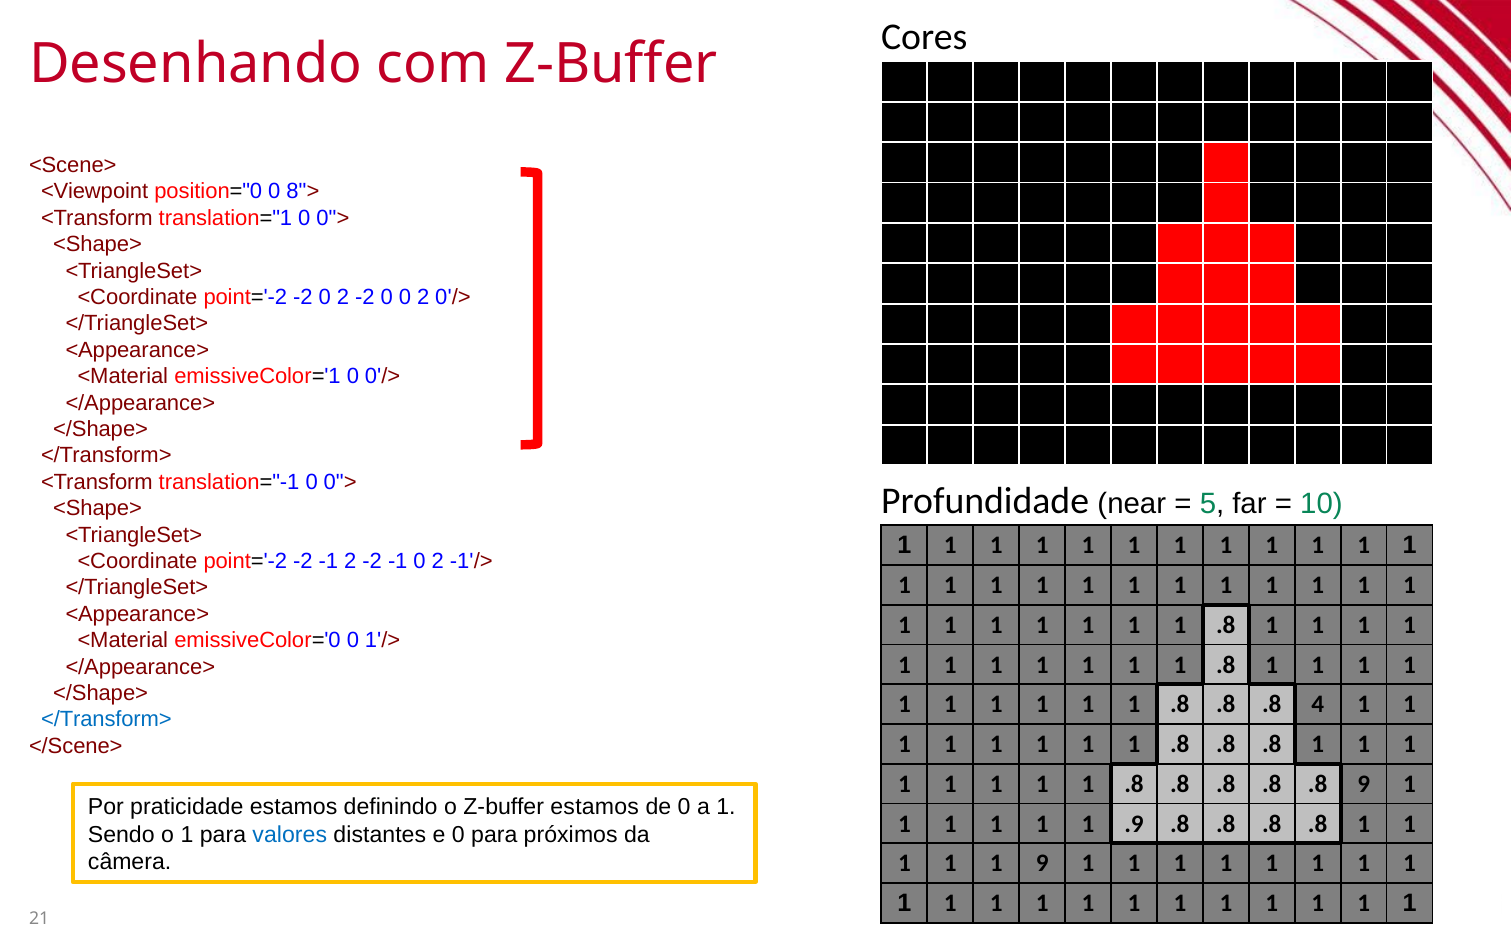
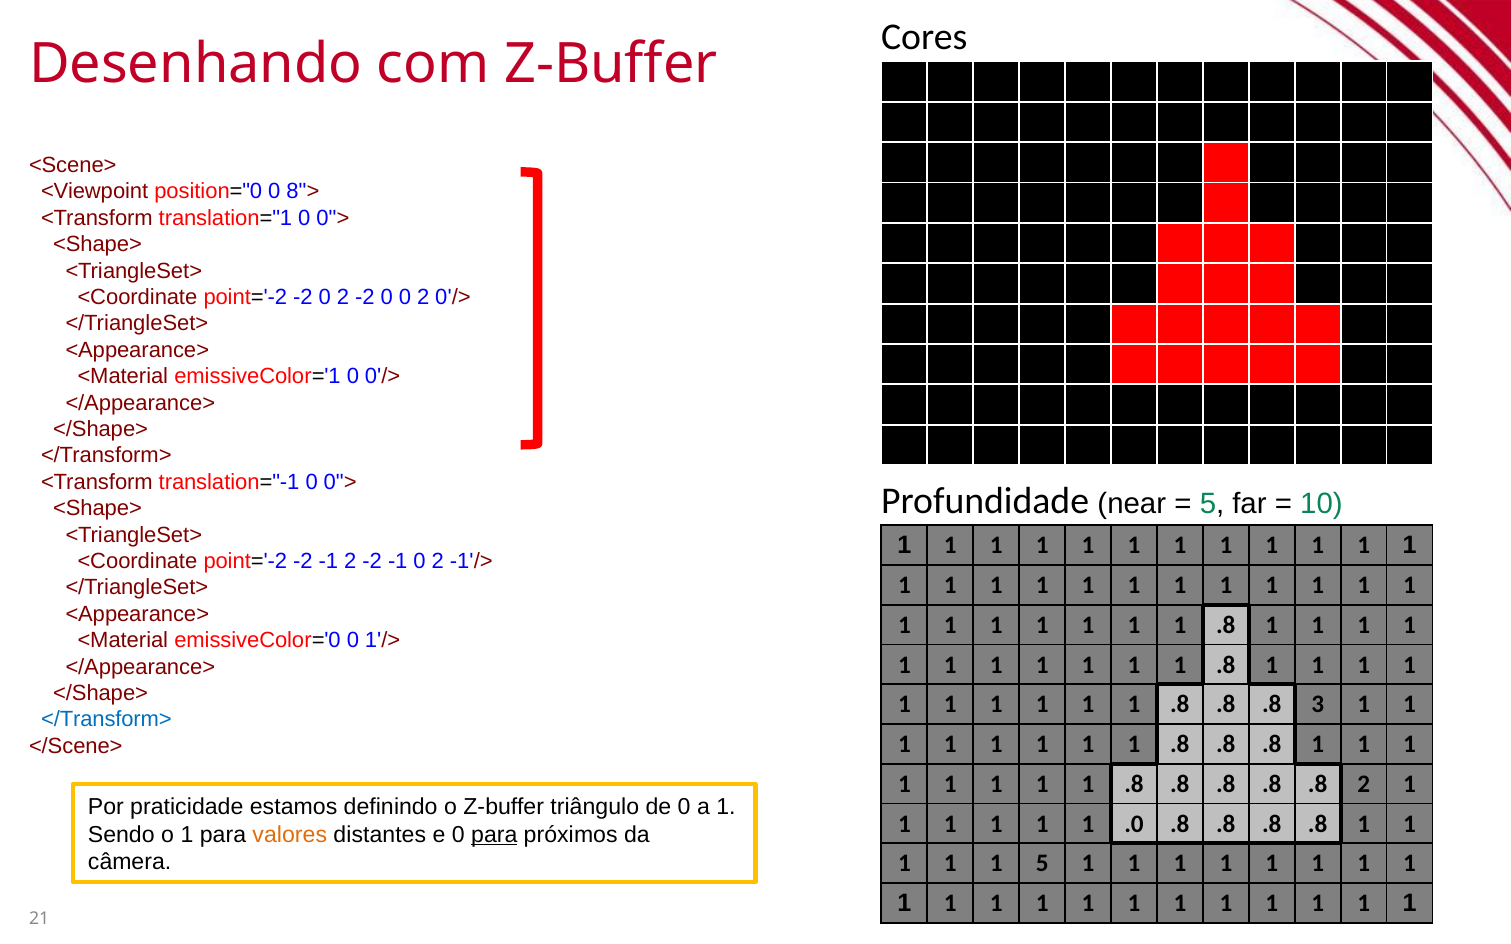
4: 4 -> 3 (1318, 705)
.8 9: 9 -> 2 (1364, 784)
Z-buffer estamos: estamos -> triângulo (595, 807)
.9: .9 -> .0 (1134, 824)
valores colour: blue -> orange (290, 835)
para underline: none -> present (494, 835)
1 9: 9 -> 5 (1042, 864)
